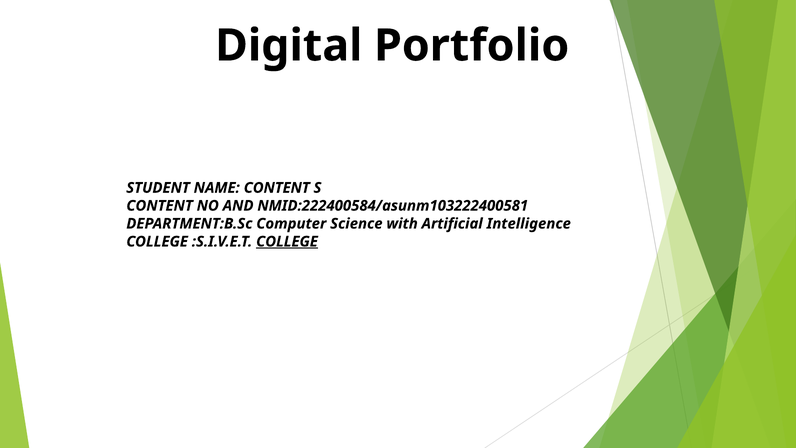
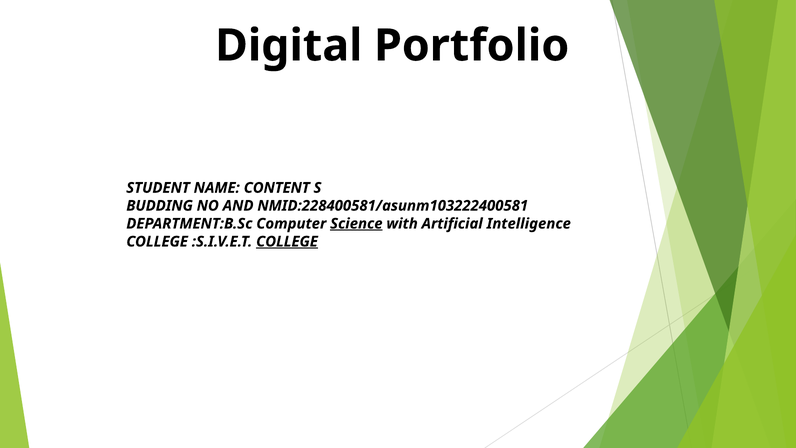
CONTENT: CONTENT -> BUDDING (160, 206)
NMID:222400584/asunm103222400581: NMID:222400584/asunm103222400581 -> NMID:228400581/asunm103222400581 (393, 206)
Science underline: none -> present (356, 224)
